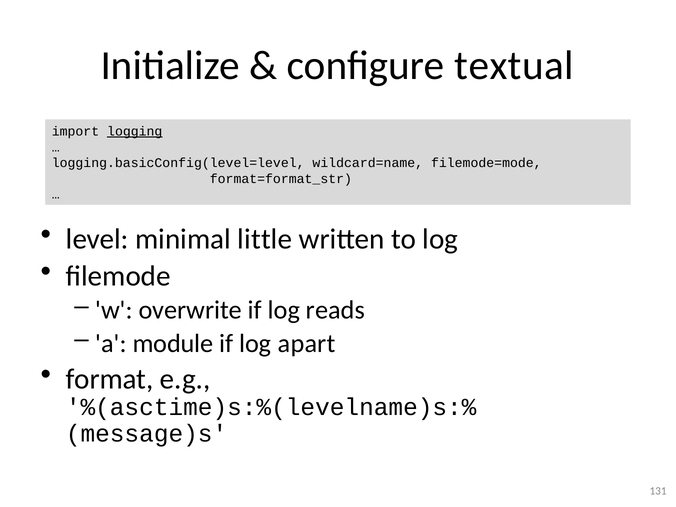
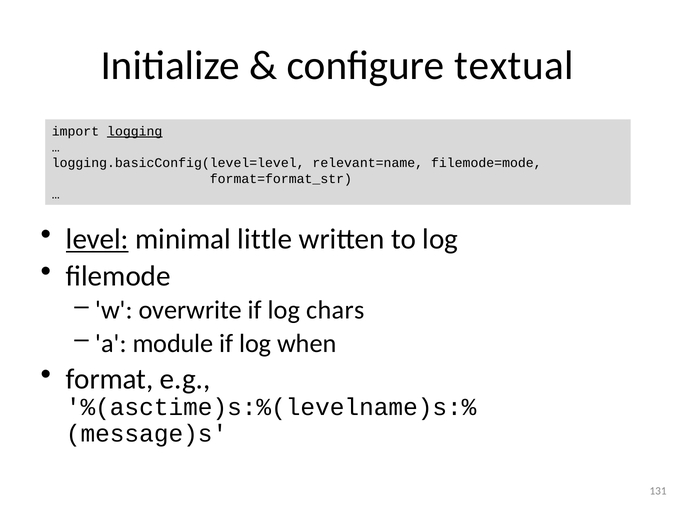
wildcard=name: wildcard=name -> relevant=name (368, 163)
level underline: none -> present (97, 239)
reads: reads -> chars (335, 310)
apart: apart -> when (307, 343)
